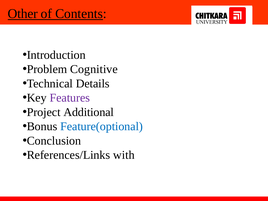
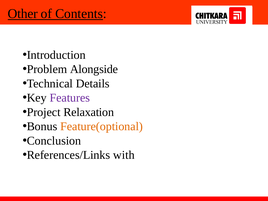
Cognitive: Cognitive -> Alongside (94, 69)
Additional: Additional -> Relaxation (89, 112)
Feature(optional colour: blue -> orange (102, 126)
